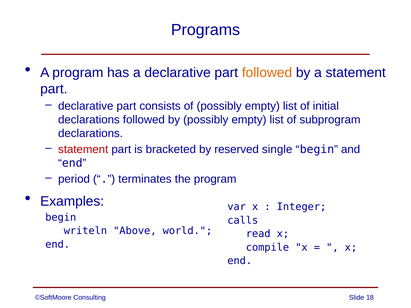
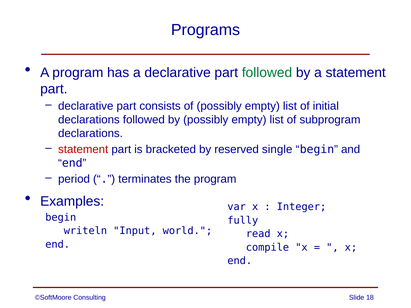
followed colour: orange -> green (267, 73)
calls: calls -> fully (243, 221)
Above: Above -> Input (135, 231)
